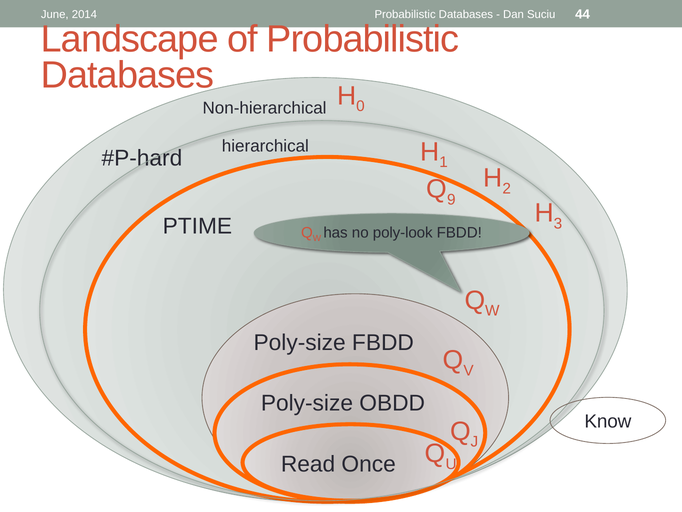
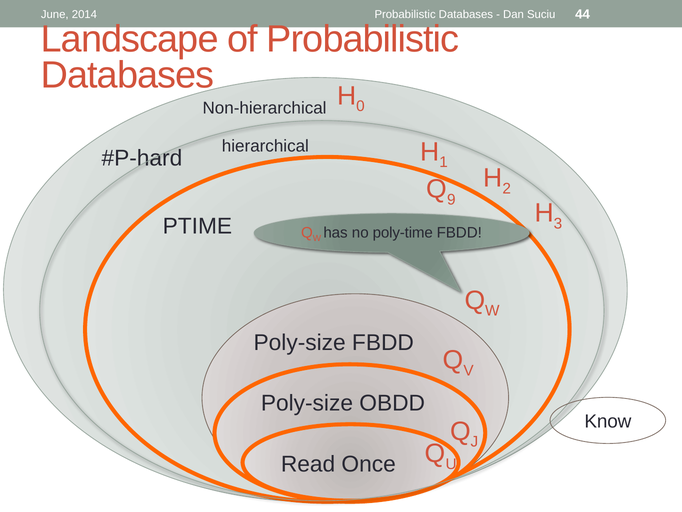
poly-look: poly-look -> poly-time (403, 232)
